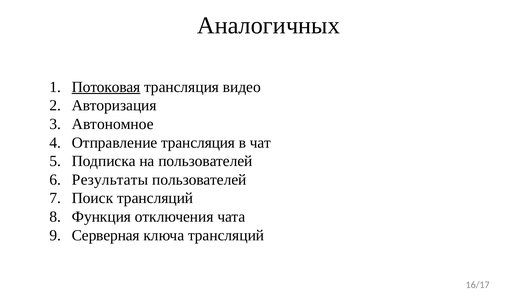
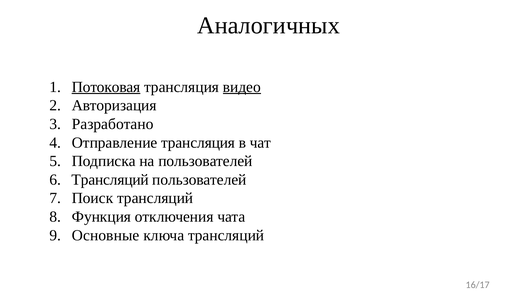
видео underline: none -> present (242, 87)
Автономное: Автономное -> Разработано (113, 124)
Результаты: Результаты -> Трансляций (110, 180)
Серверная: Серверная -> Основные (106, 235)
